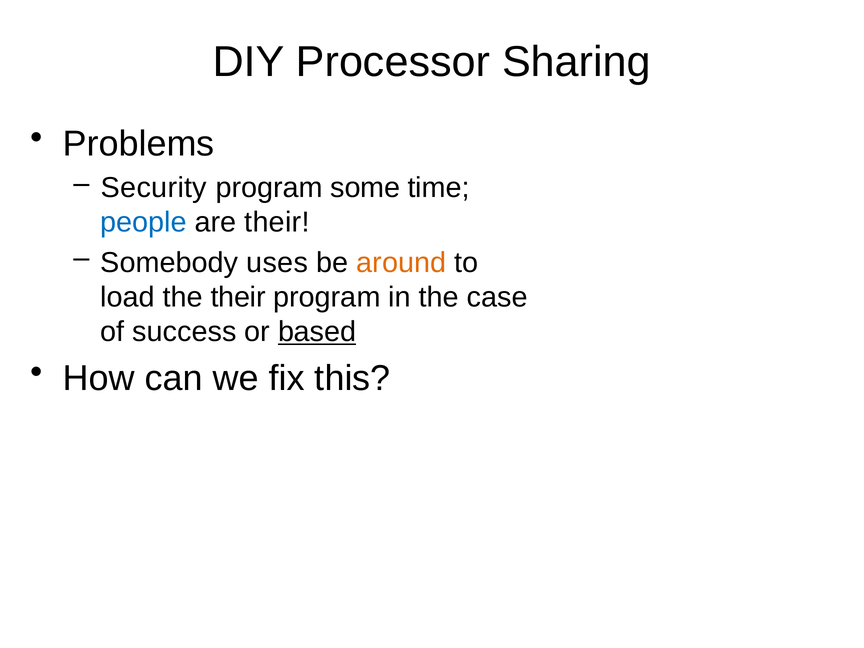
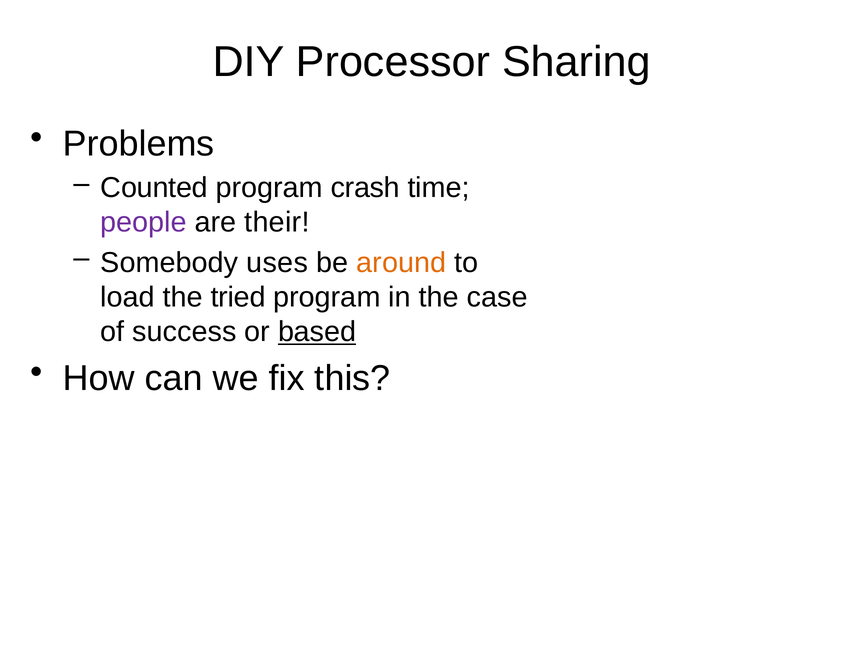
Security: Security -> Counted (154, 188)
some: some -> crash (365, 188)
people colour: blue -> purple (144, 222)
the their: their -> tried (238, 297)
